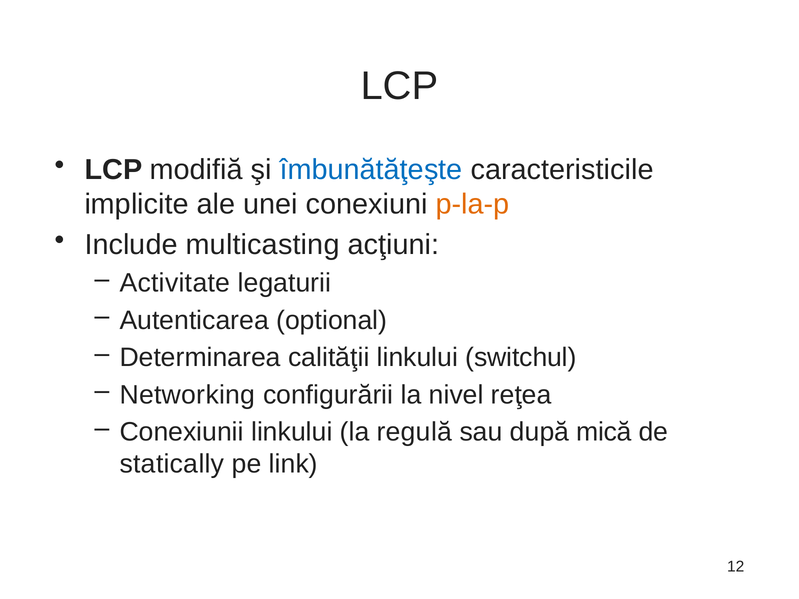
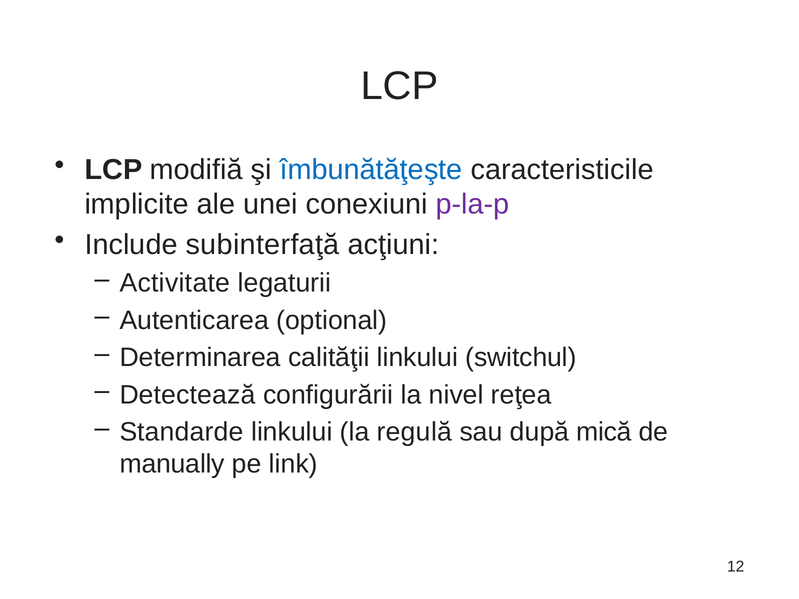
p-la-p colour: orange -> purple (473, 204)
multicasting: multicasting -> subinterfaţă (263, 245)
Networking: Networking -> Detectează (188, 395)
Conexiunii: Conexiunii -> Standarde (182, 432)
statically: statically -> manually (172, 464)
